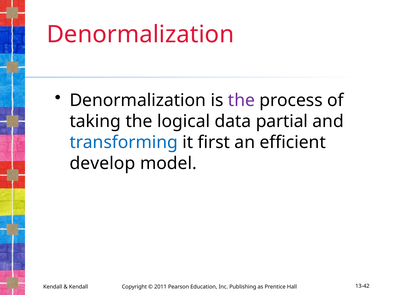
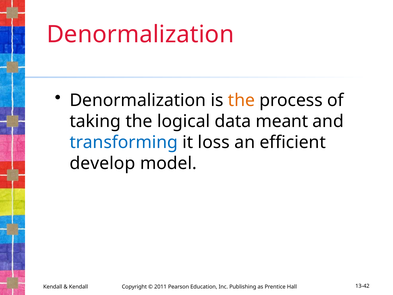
the colour: purple -> orange (241, 100)
partial: partial -> meant (282, 121)
first: first -> loss (214, 142)
